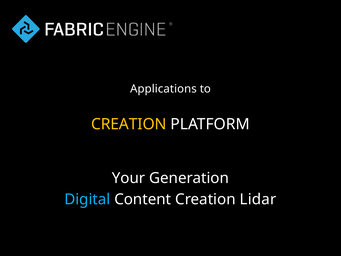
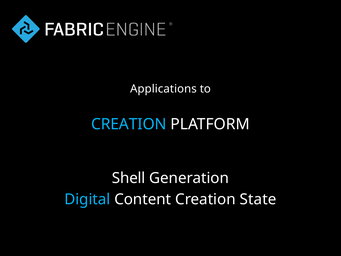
CREATION colour: yellow -> light blue (129, 124)
Your: Your -> Shell (129, 178)
Lidar: Lidar -> State (258, 199)
